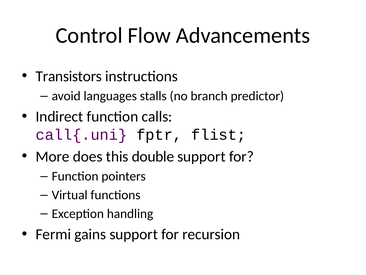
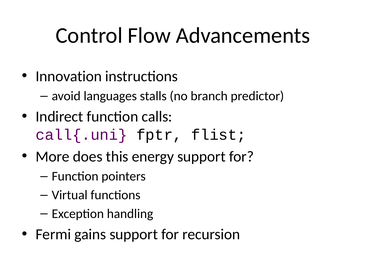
Transistors: Transistors -> Innovation (69, 76)
double: double -> energy (153, 156)
